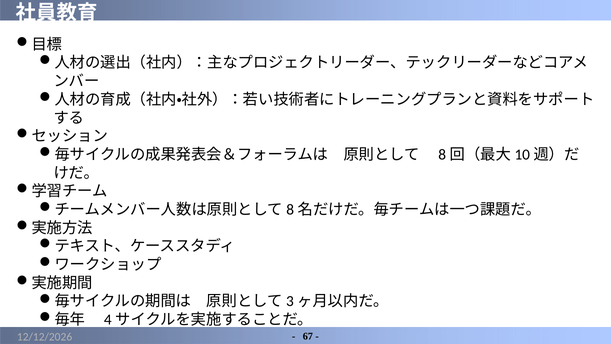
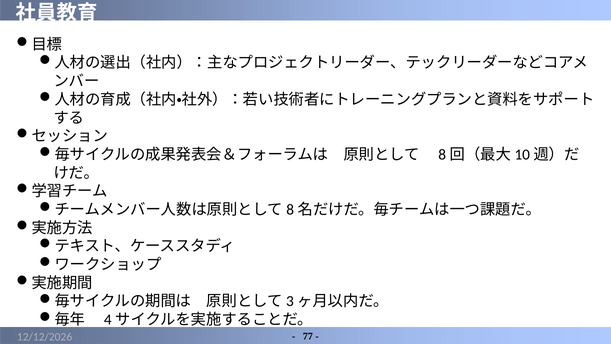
67: 67 -> 77 (308, 336)
